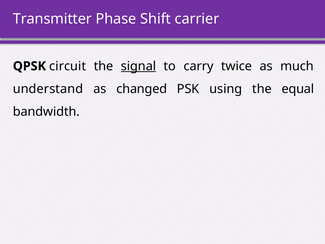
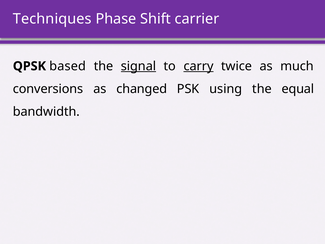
Transmitter: Transmitter -> Techniques (52, 19)
circuit: circuit -> based (68, 66)
carry underline: none -> present (199, 66)
understand: understand -> conversions (48, 89)
